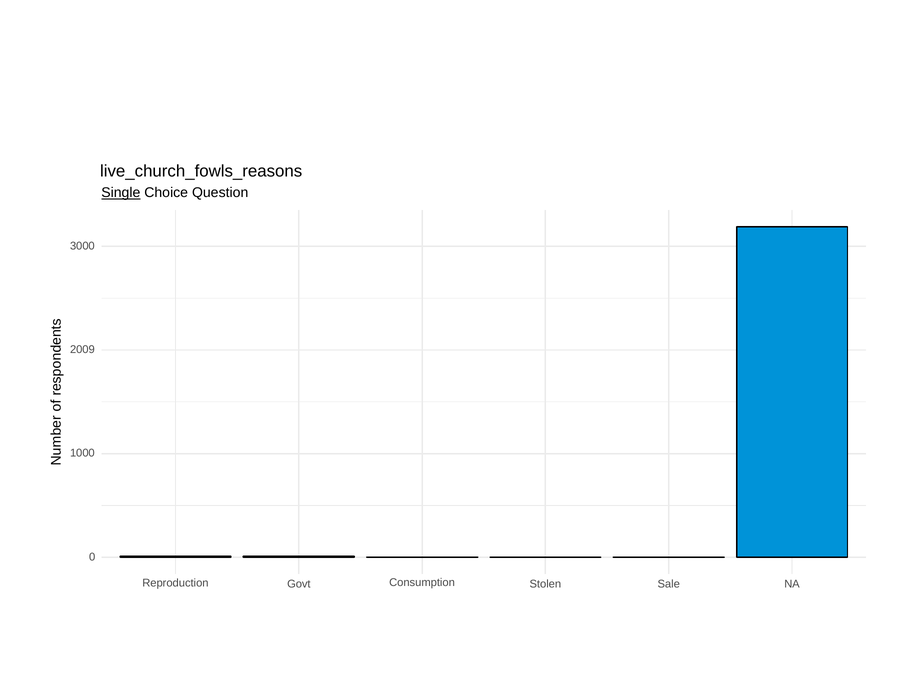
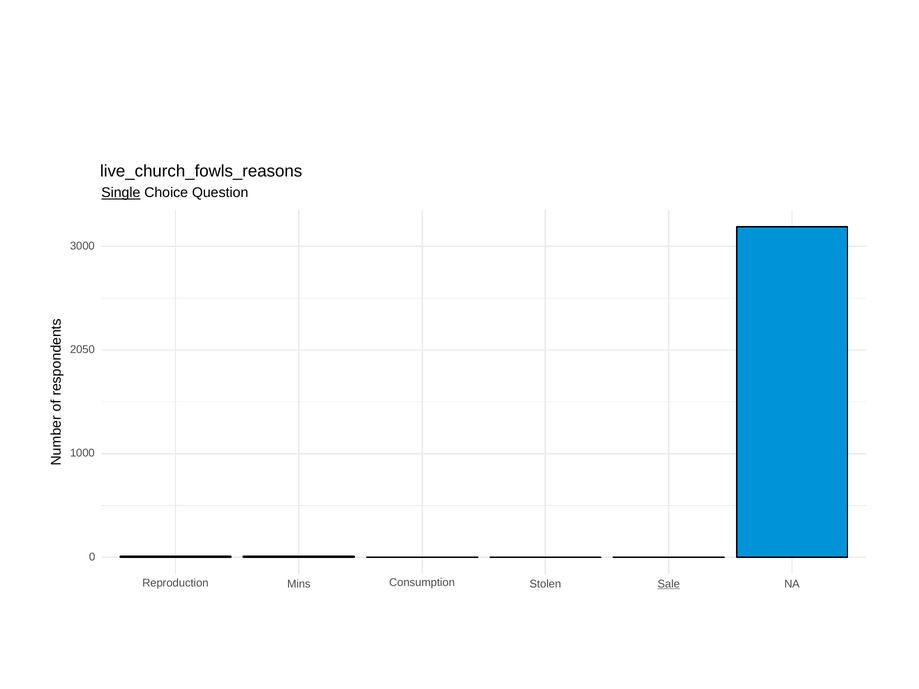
2009: 2009 -> 2050 (82, 350)
Govt: Govt -> Mins (299, 584)
Sale underline: none -> present (669, 584)
